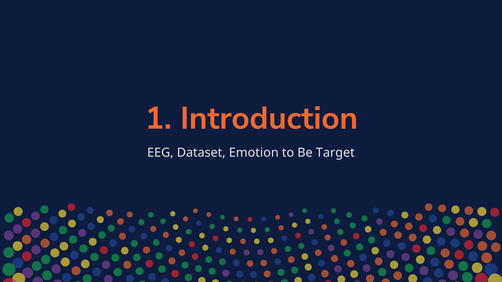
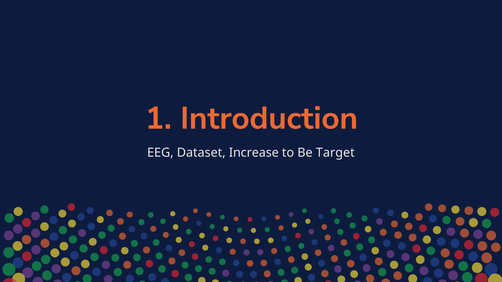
Emotion: Emotion -> Increase (254, 153)
